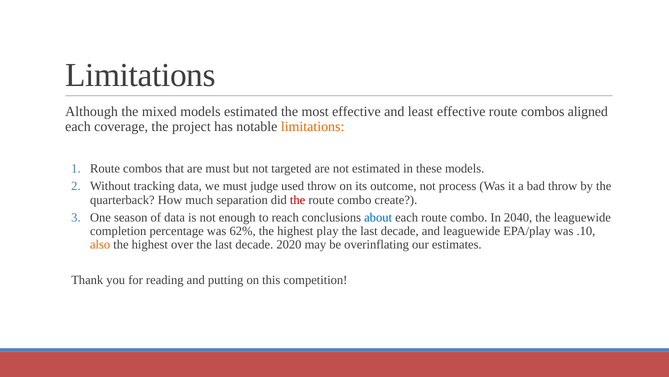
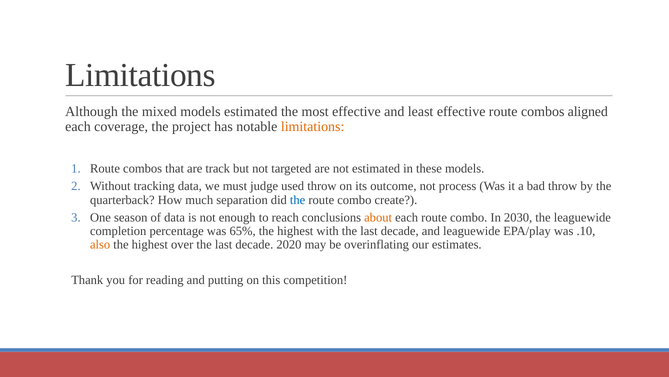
are must: must -> track (218, 168)
the colour: red -> blue (298, 200)
about colour: blue -> orange (378, 217)
2040: 2040 -> 2030 (518, 217)
62%: 62% -> 65% (243, 231)
play: play -> with (328, 231)
